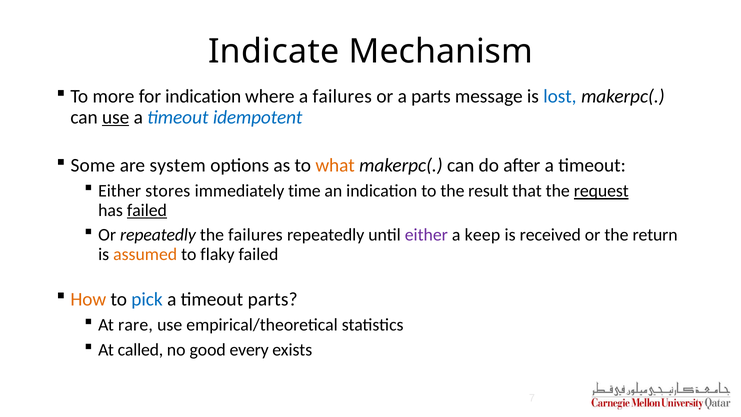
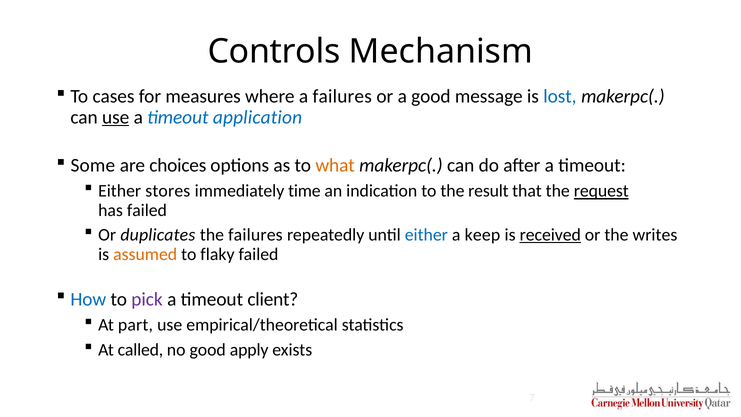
Indicate: Indicate -> Controls (274, 51)
more: more -> cases (113, 96)
for indication: indication -> measures (203, 96)
a parts: parts -> good (431, 96)
idempotent: idempotent -> application (257, 117)
system: system -> choices (178, 165)
failed underline: present -> none (147, 210)
Or repeatedly: repeatedly -> duplicates (158, 235)
either colour: purple -> blue (426, 235)
received underline: none -> present (550, 235)
return: return -> writes (655, 235)
How colour: orange -> blue (88, 299)
pick colour: blue -> purple (147, 299)
timeout parts: parts -> client (273, 299)
rare: rare -> part (135, 325)
every: every -> apply (249, 350)
